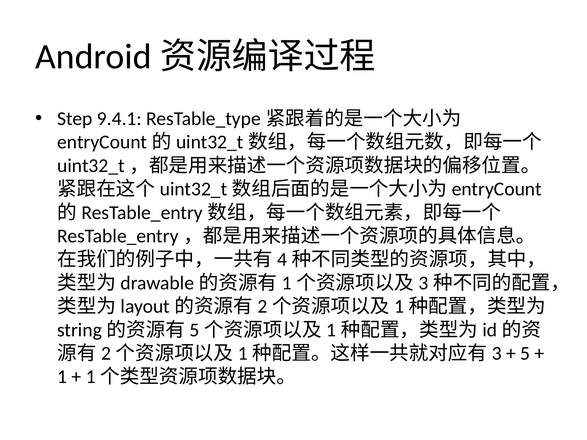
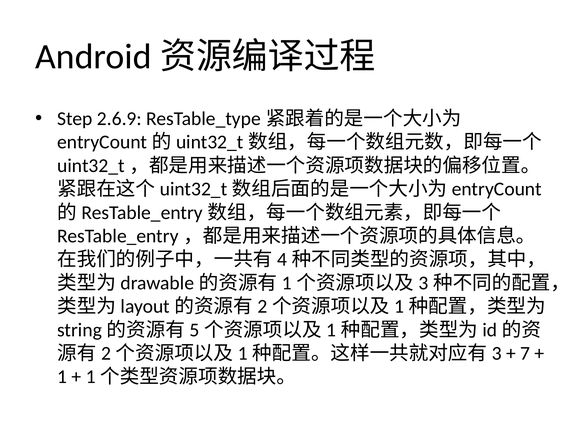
9.4.1: 9.4.1 -> 2.6.9 (119, 119)
5: 5 -> 7 (525, 354)
